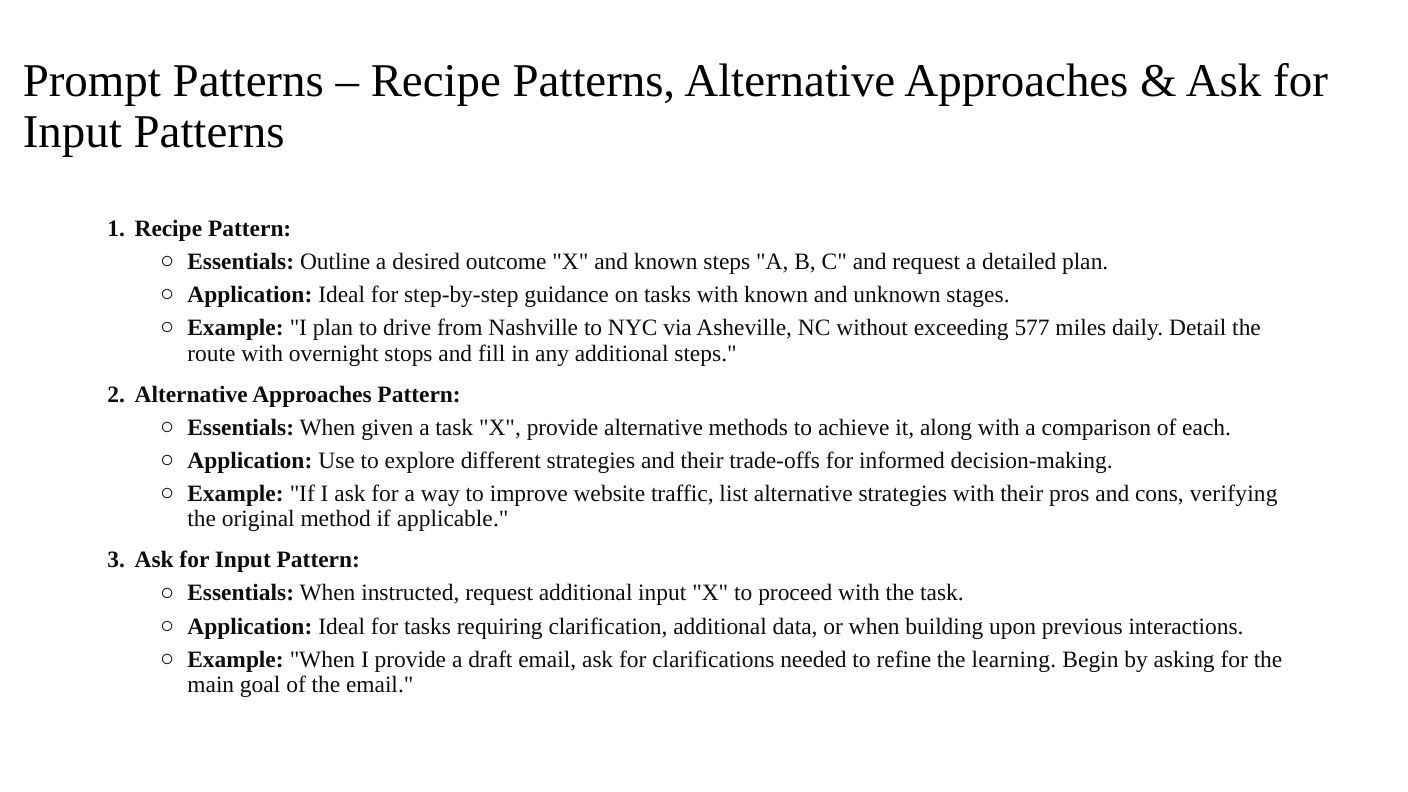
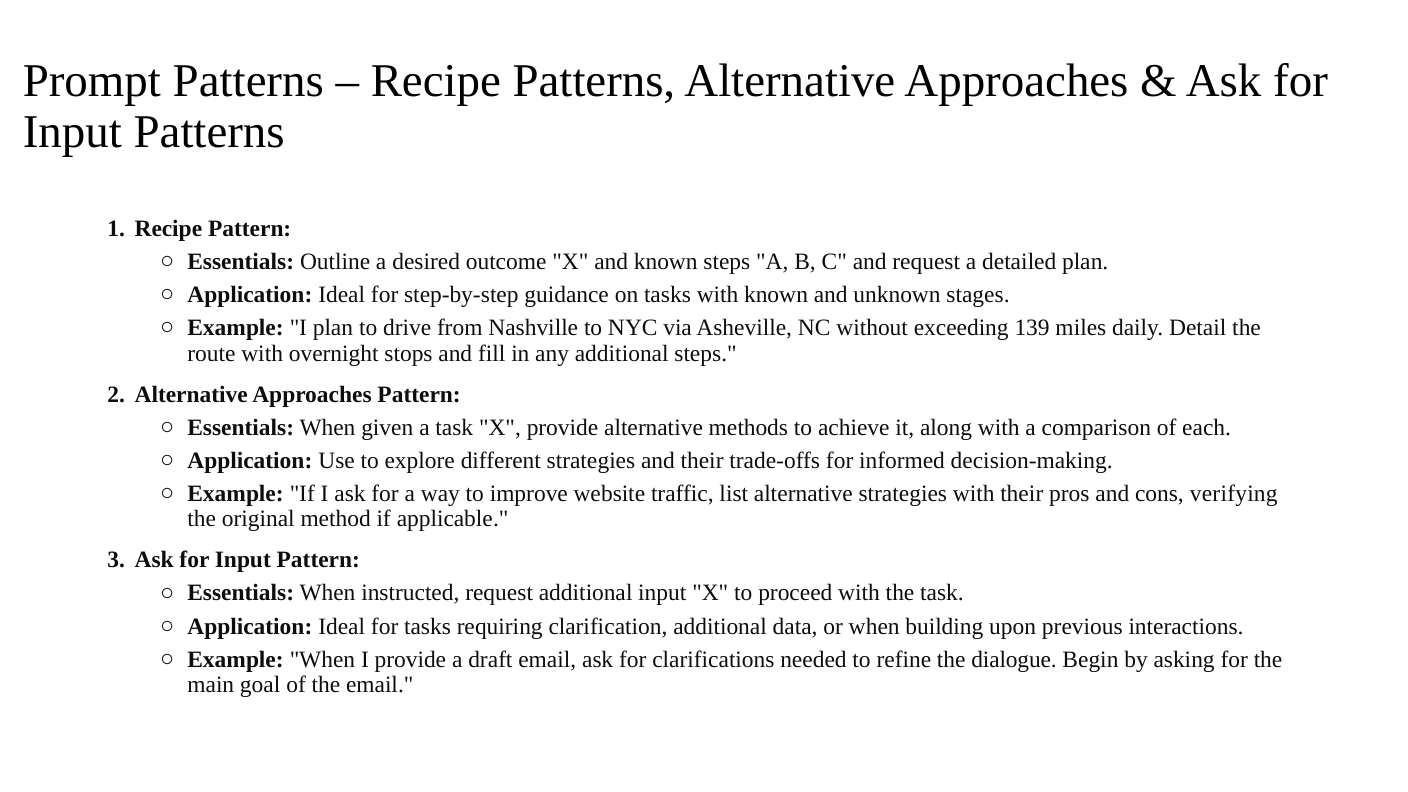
577: 577 -> 139 (1032, 328)
learning: learning -> dialogue (1014, 660)
